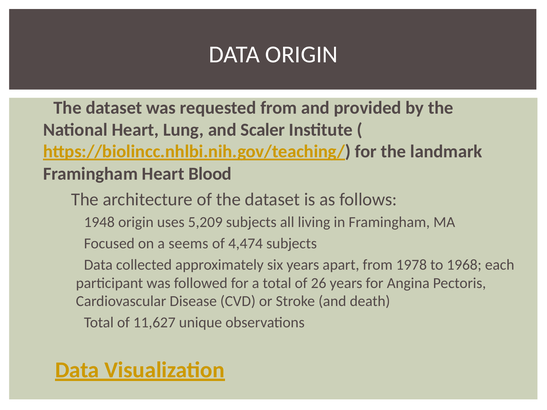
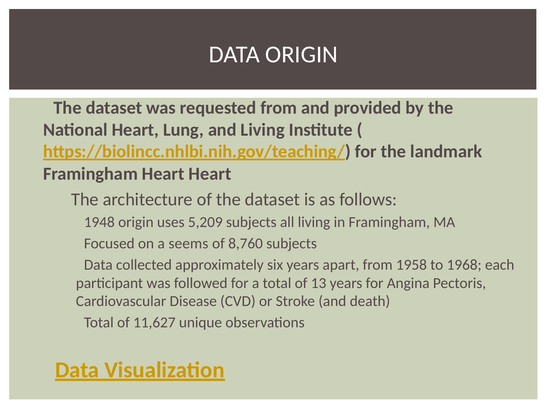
and Scaler: Scaler -> Living (263, 130)
Heart Blood: Blood -> Heart (210, 174)
4,474: 4,474 -> 8,760 (246, 244)
1978: 1978 -> 1958 (411, 265)
26: 26 -> 13 (319, 283)
